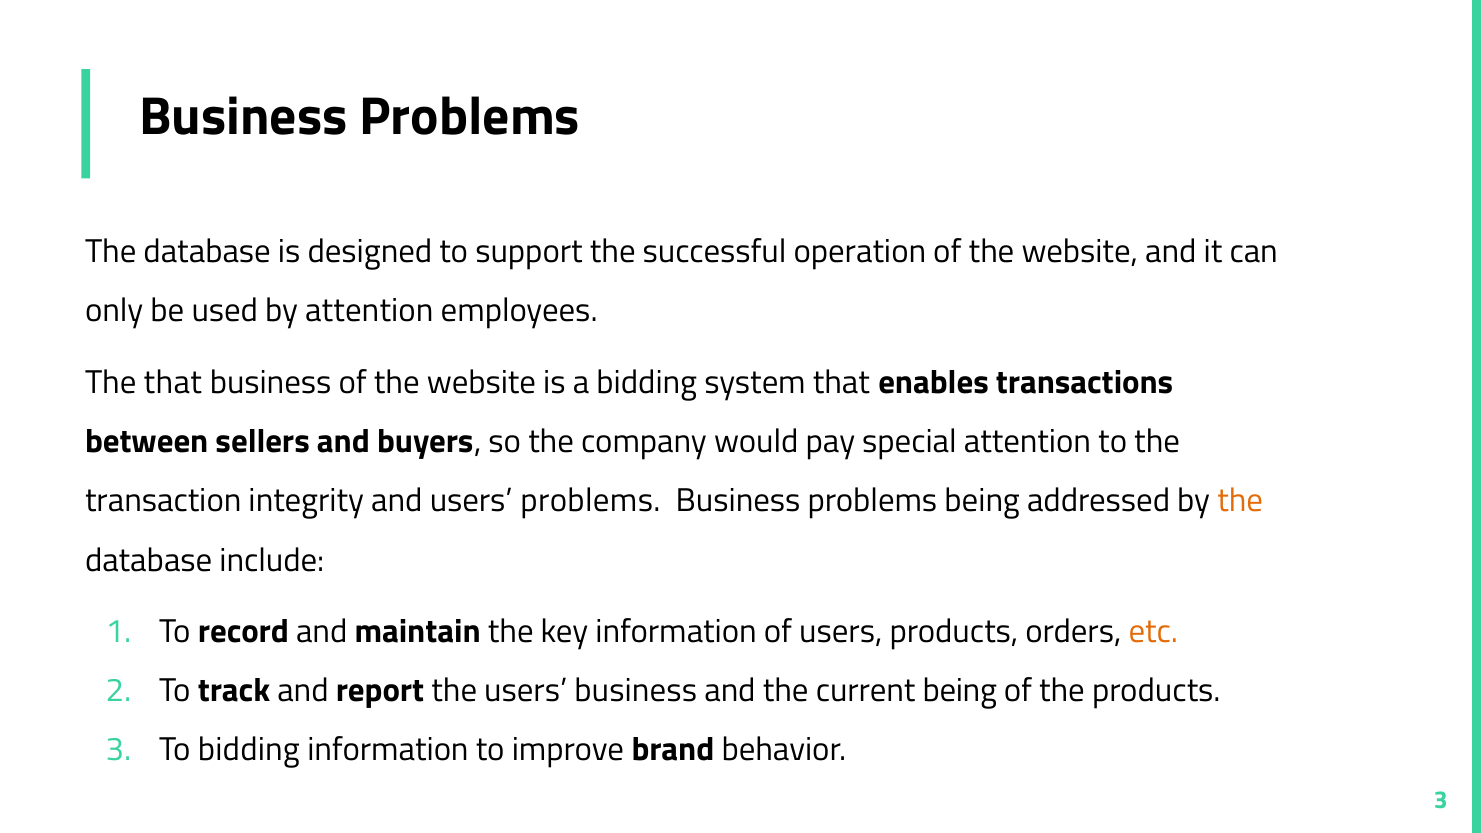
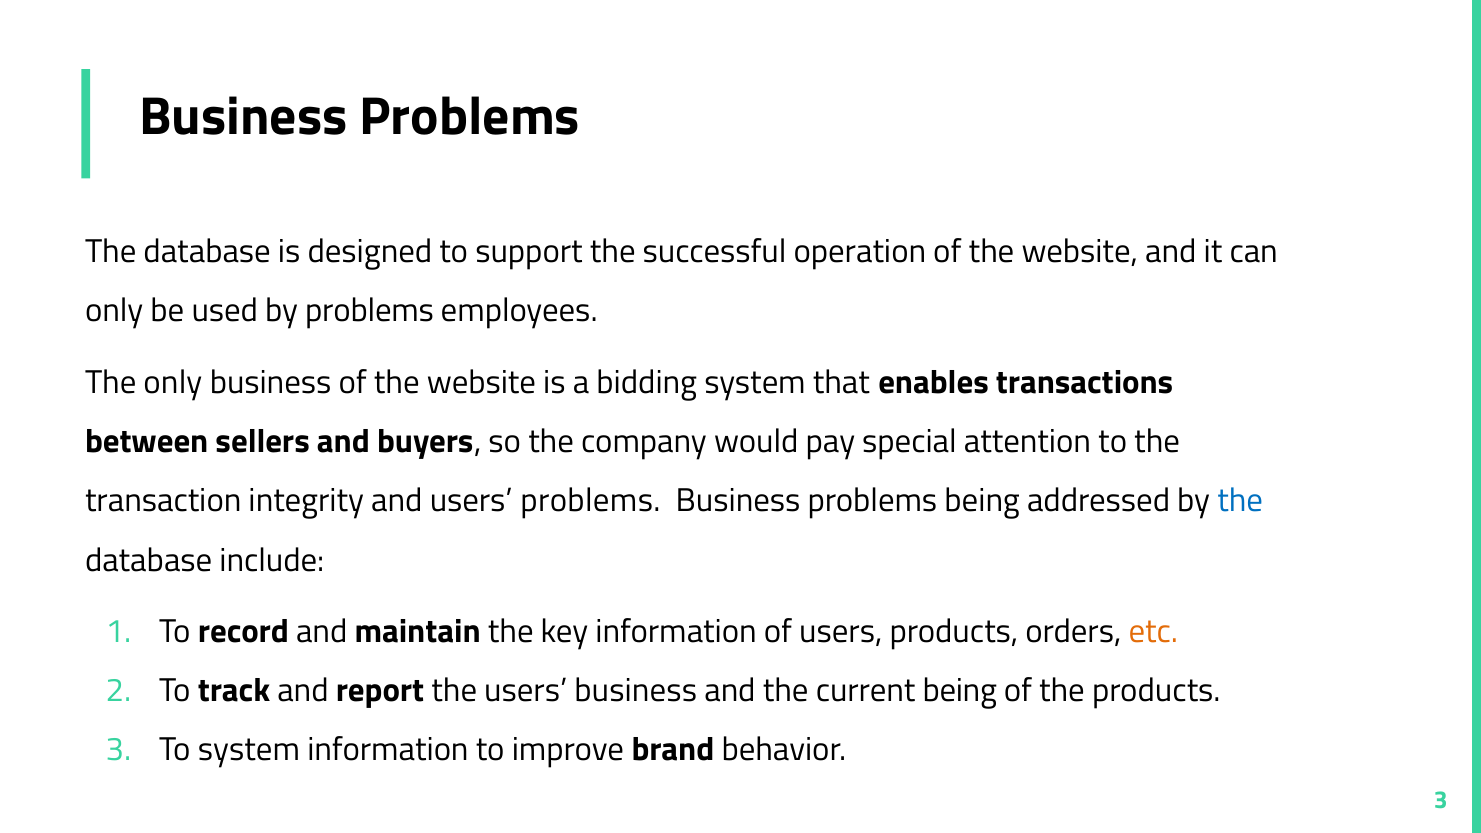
by attention: attention -> problems (370, 311)
The that: that -> only (173, 383)
the colour: orange -> blue (1240, 501)
To bidding: bidding -> system (249, 750)
